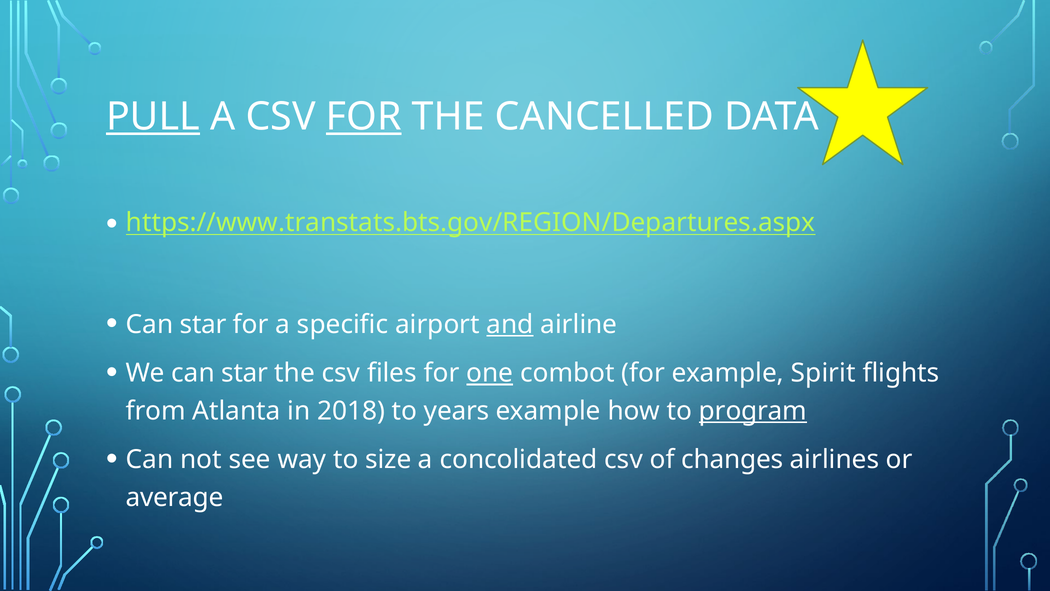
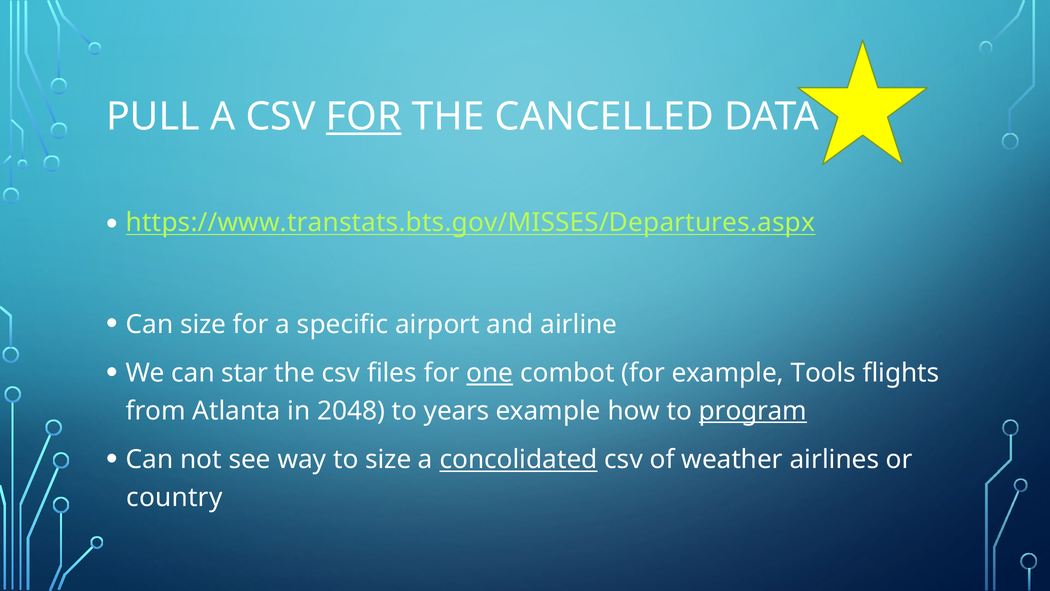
PULL underline: present -> none (153, 117)
https://www.transtats.bts.gov/REGION/Departures.aspx: https://www.transtats.bts.gov/REGION/Departures.aspx -> https://www.transtats.bts.gov/MISSES/Departures.aspx (471, 222)
star: star -> size (203, 324)
and underline: present -> none (510, 324)
Spirit: Spirit -> Tools (823, 373)
2018: 2018 -> 2048 (351, 411)
concolidated underline: none -> present (519, 460)
changes: changes -> weather (732, 460)
average: average -> country (174, 497)
